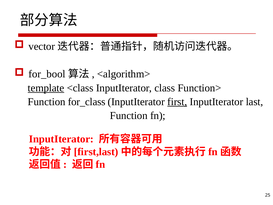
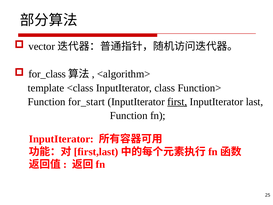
for_bool: for_bool -> for_class (47, 74)
template underline: present -> none (46, 88)
for_class: for_class -> for_start (87, 102)
